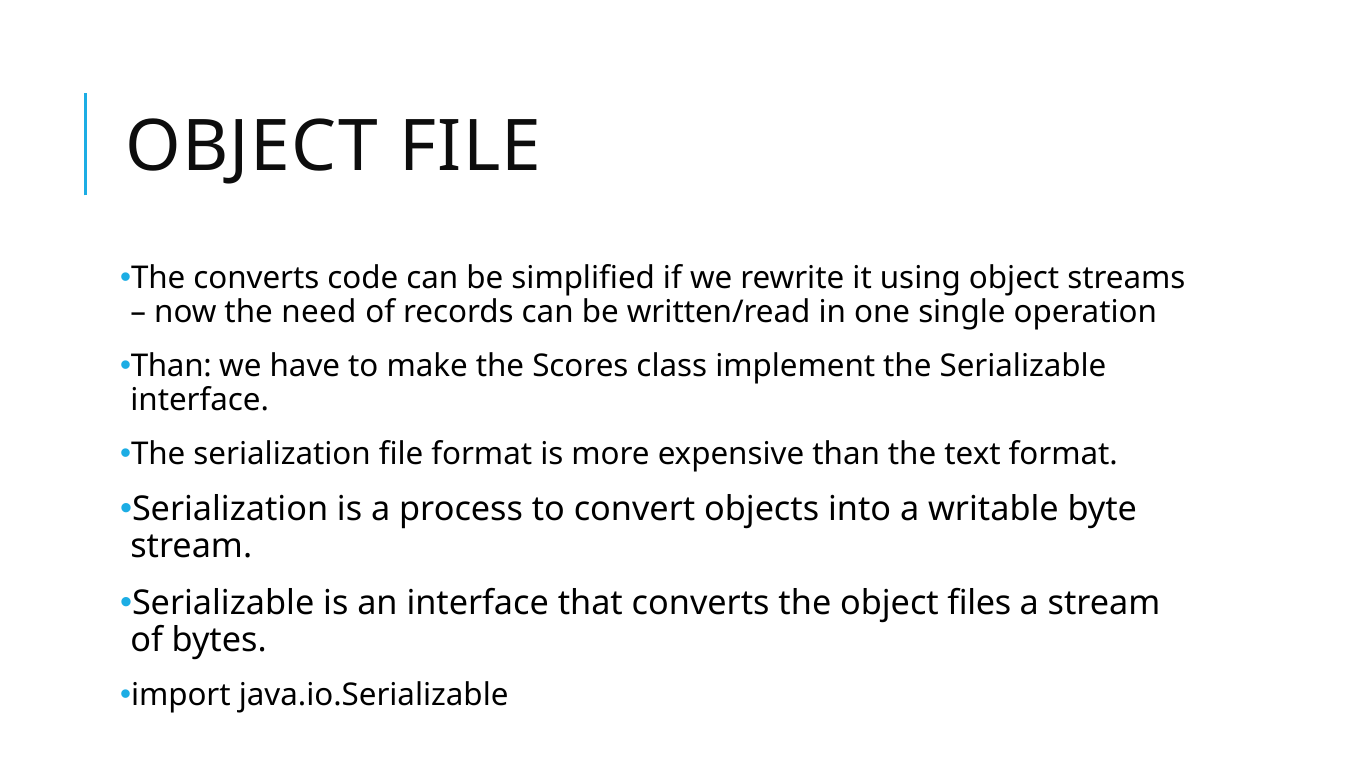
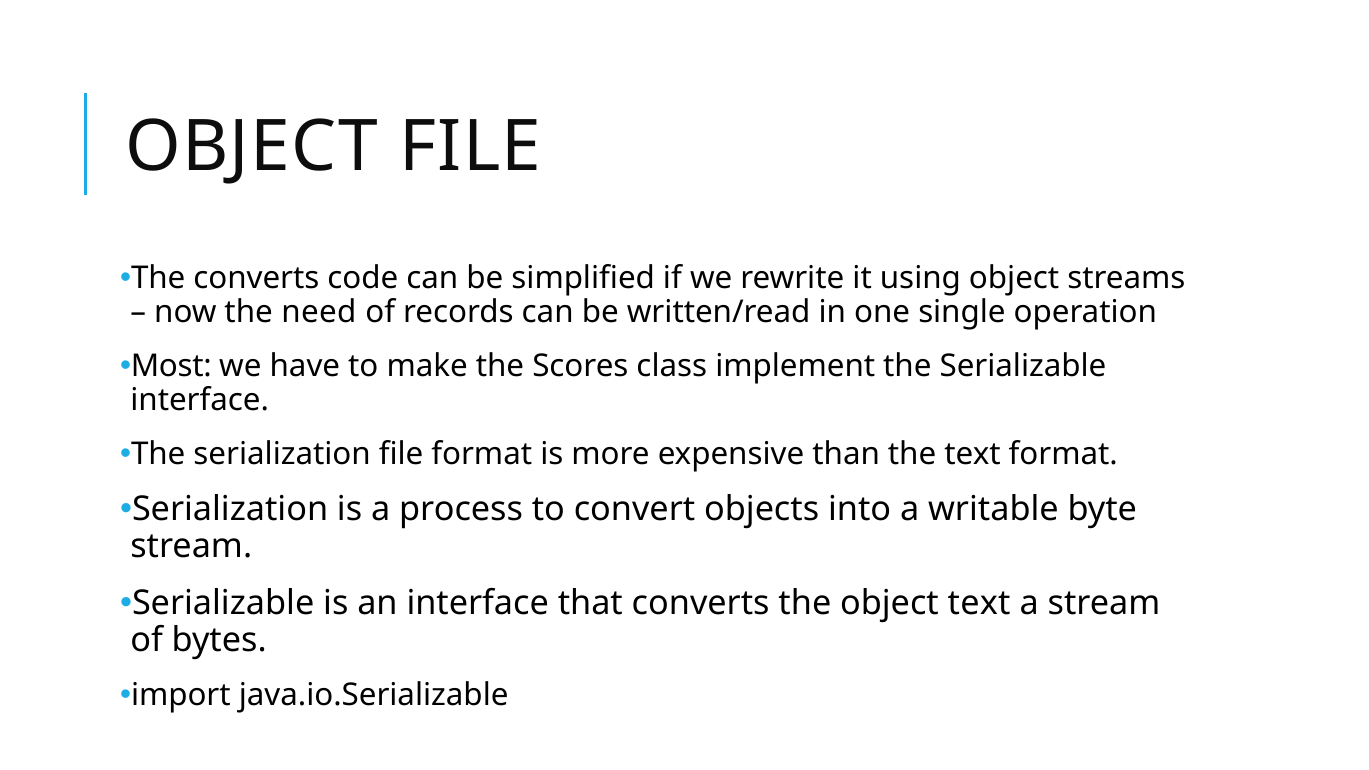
Than: Than -> Most (171, 366)
object files: files -> text (979, 603)
